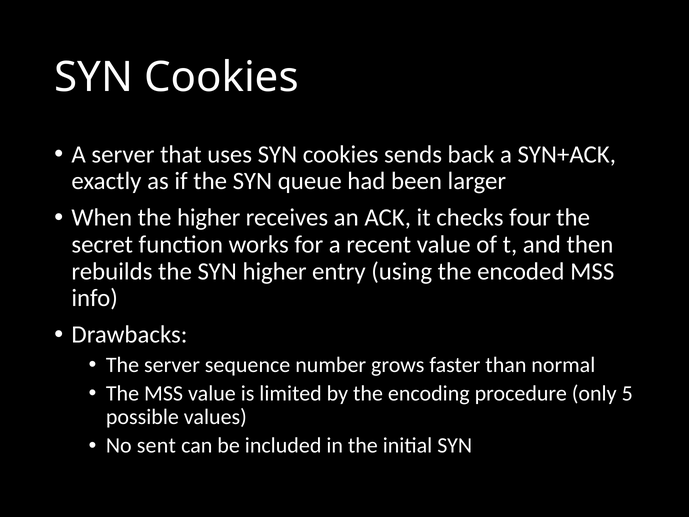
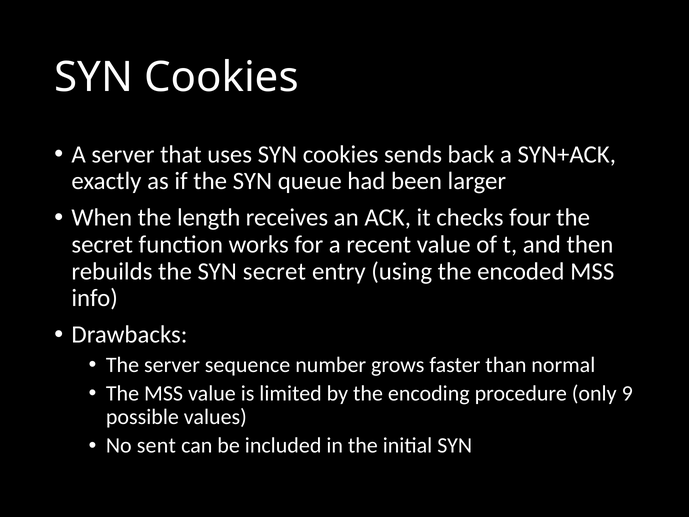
the higher: higher -> length (209, 218)
SYN higher: higher -> secret (274, 271)
5: 5 -> 9 (627, 393)
